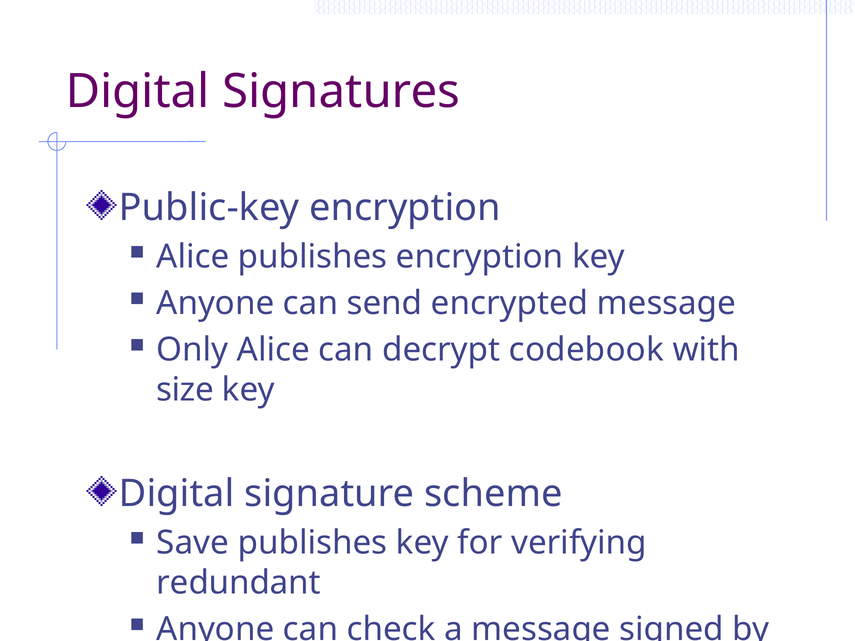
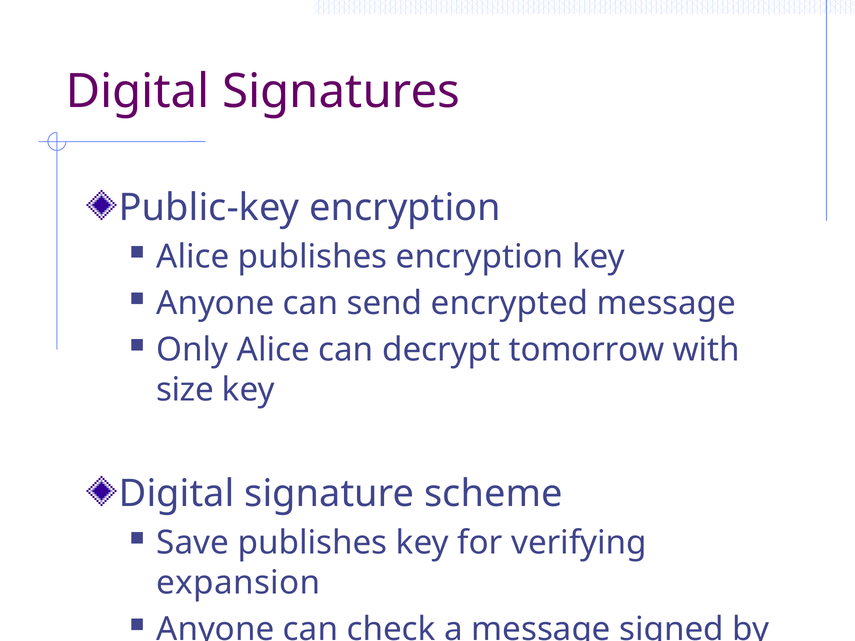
codebook: codebook -> tomorrow (587, 350)
redundant: redundant -> expansion (238, 583)
